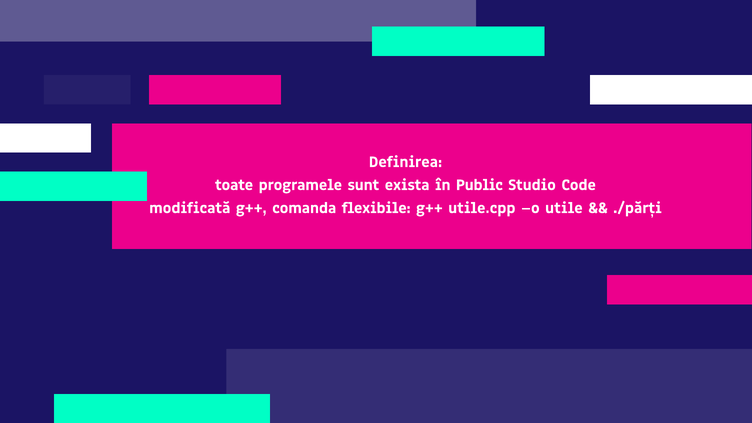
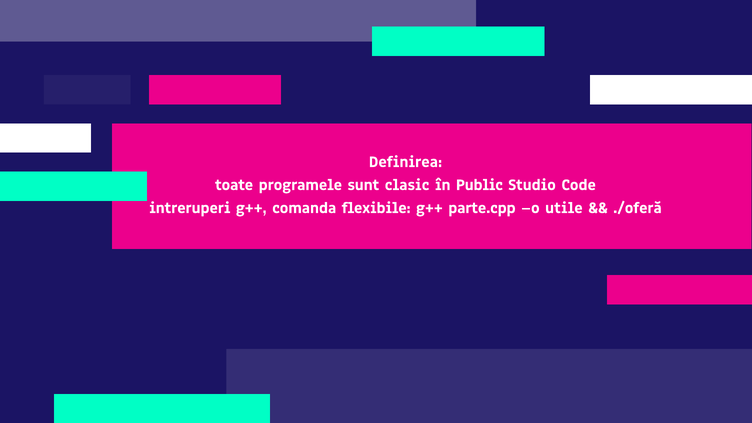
exista: exista -> clasic (407, 185)
modificată: modificată -> intreruperi (190, 208)
utile.cpp: utile.cpp -> parte.cpp (482, 208)
./părți: ./părți -> ./oferă (637, 208)
